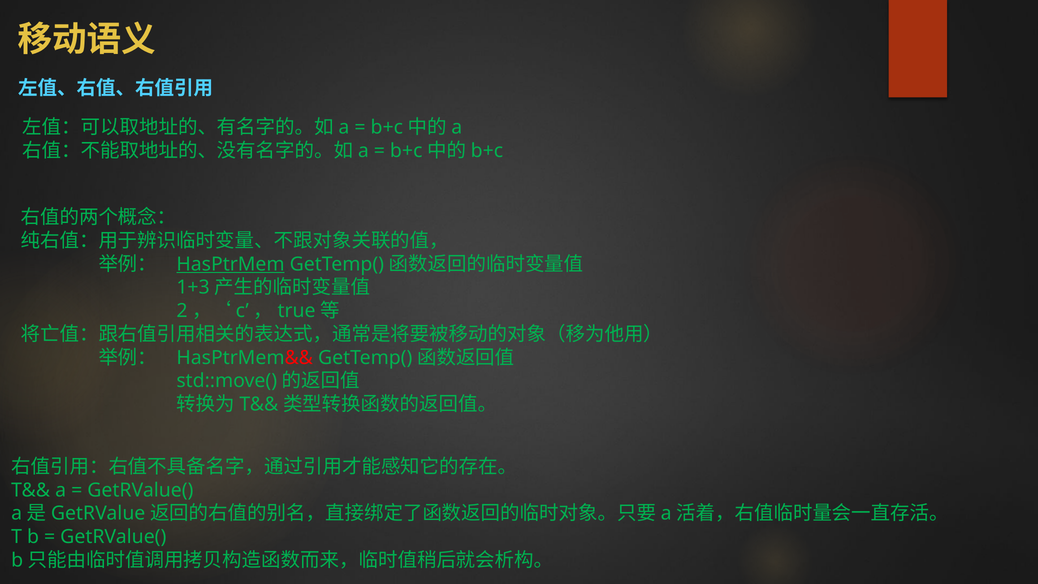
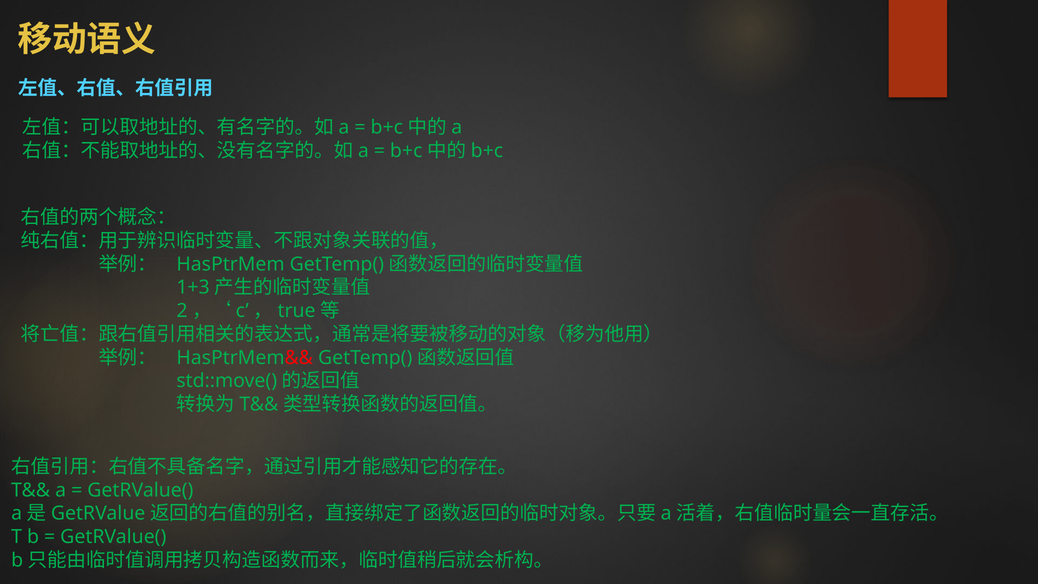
HasPtrMem underline: present -> none (230, 264)
